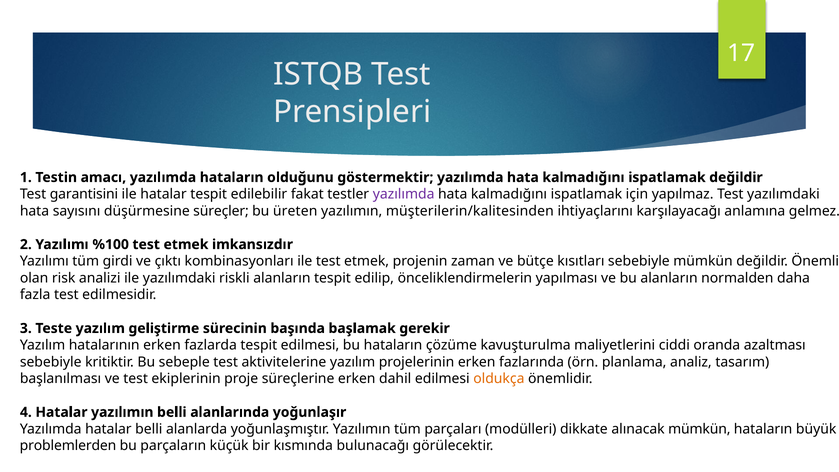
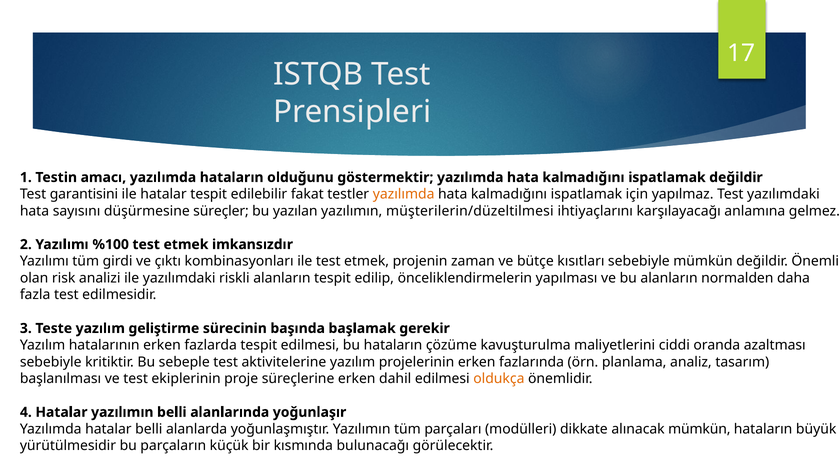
yazılımda colour: purple -> orange (404, 194)
üreten: üreten -> yazılan (295, 211)
müşterilerin/kalitesinden: müşterilerin/kalitesinden -> müşterilerin/düzeltilmesi (470, 211)
problemlerden: problemlerden -> yürütülmesidir (68, 446)
